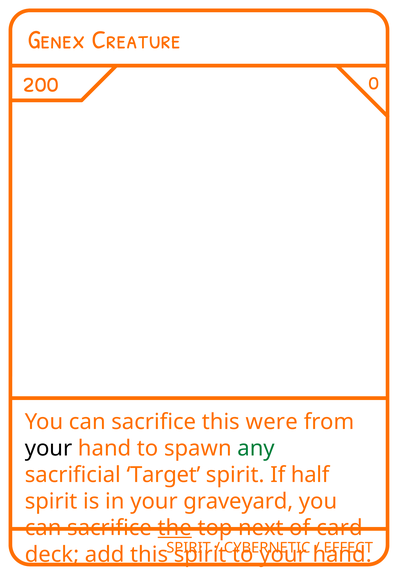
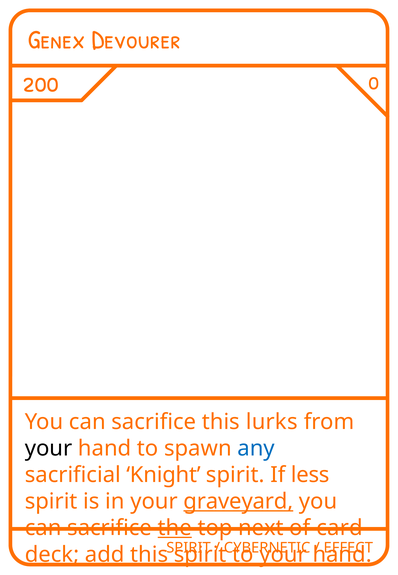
Creature: Creature -> Devourer (136, 40)
were: were -> lurks (272, 422)
any colour: green -> blue (256, 448)
Target: Target -> Knight (164, 475)
half: half -> less (310, 475)
graveyard underline: none -> present (238, 501)
